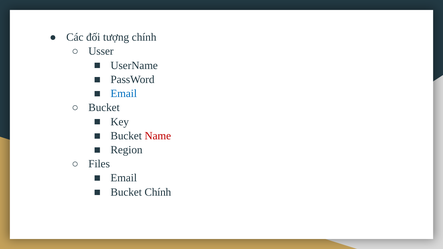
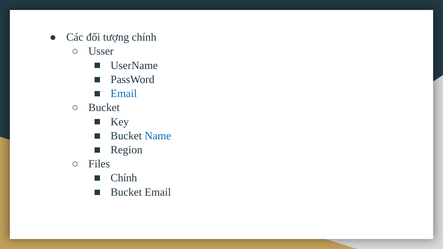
Name colour: red -> blue (158, 136)
Email: Email -> Chính (124, 178)
Bucket Chính: Chính -> Email (158, 192)
